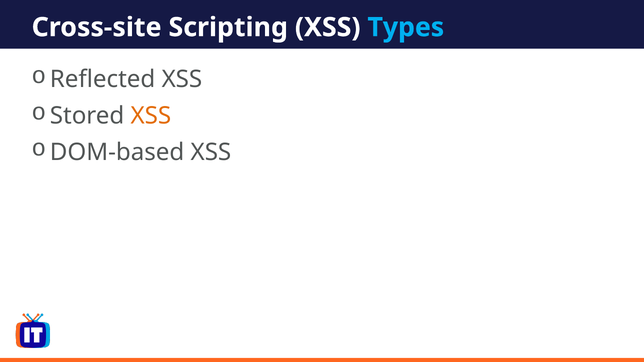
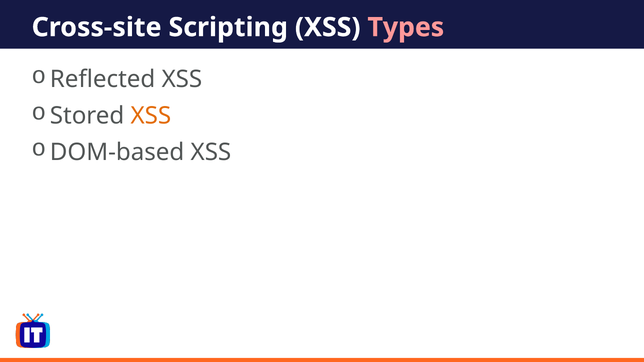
Types colour: light blue -> pink (406, 27)
